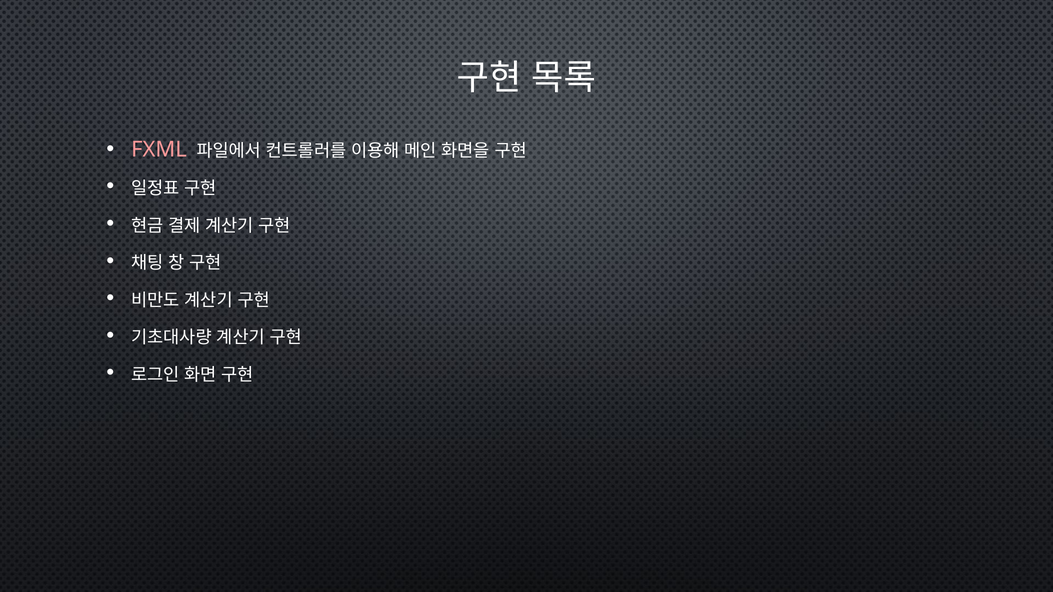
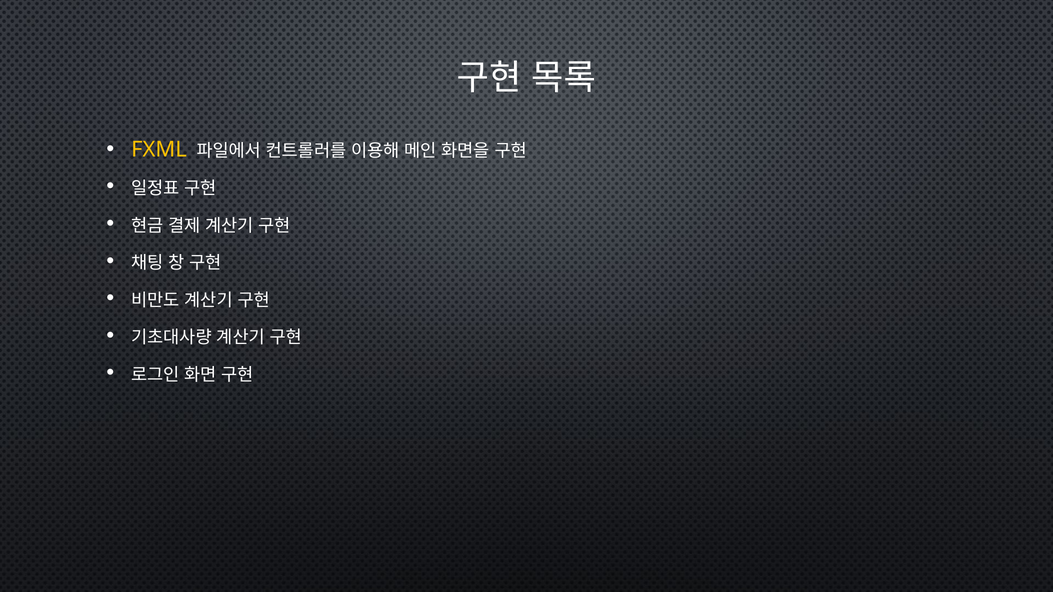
FXML colour: pink -> yellow (159, 150)
